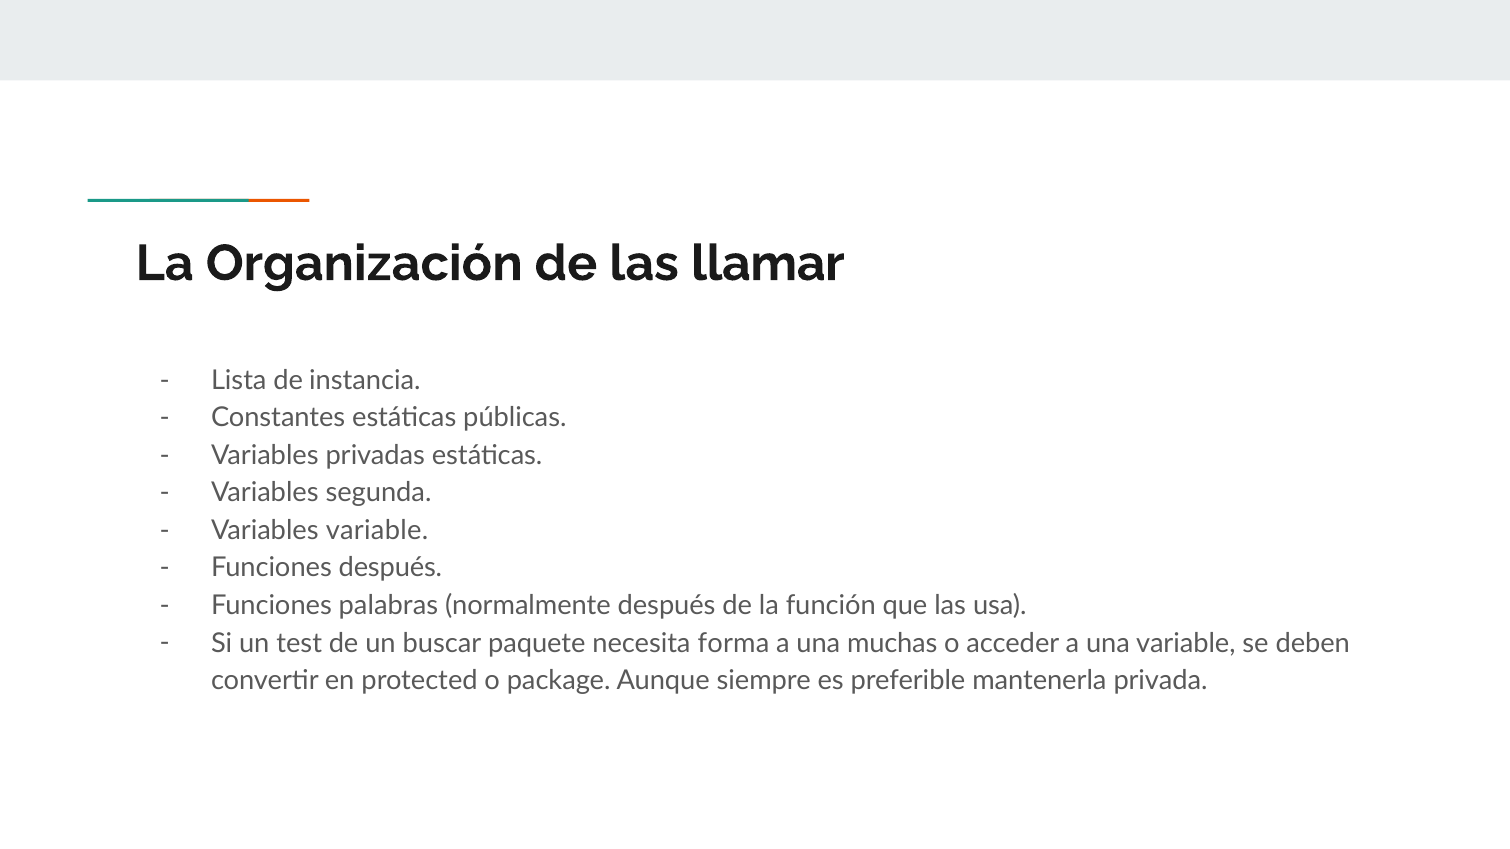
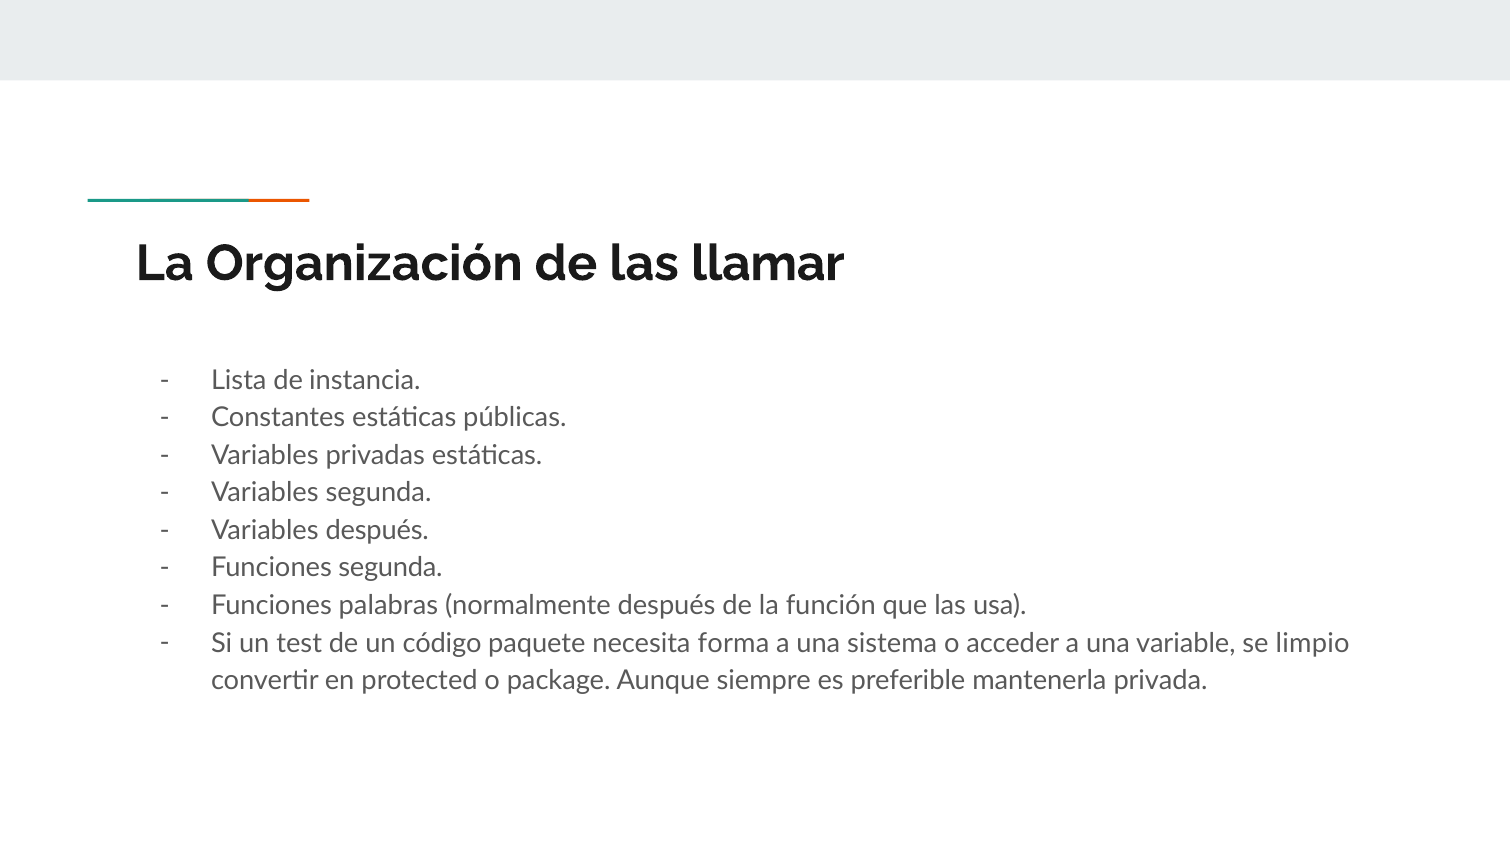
Variables variable: variable -> después (377, 531)
Funciones después: después -> segunda (390, 568)
buscar: buscar -> código (442, 643)
muchas: muchas -> sistema (892, 643)
deben: deben -> limpio (1313, 643)
